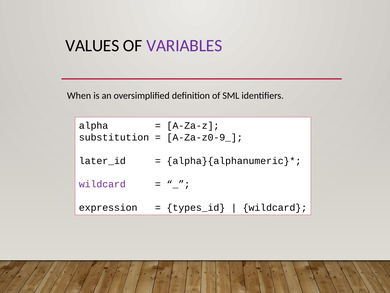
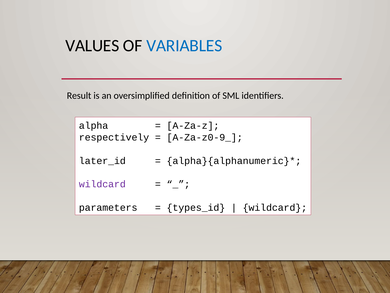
VARIABLES colour: purple -> blue (184, 46)
When: When -> Result (79, 96)
substitution: substitution -> respectively (114, 137)
expression: expression -> parameters (108, 207)
